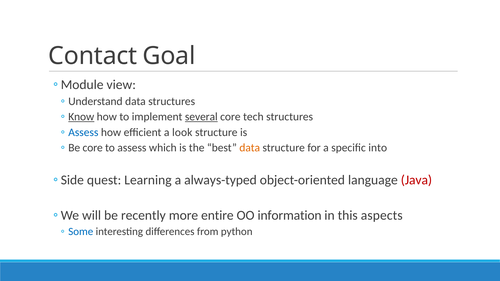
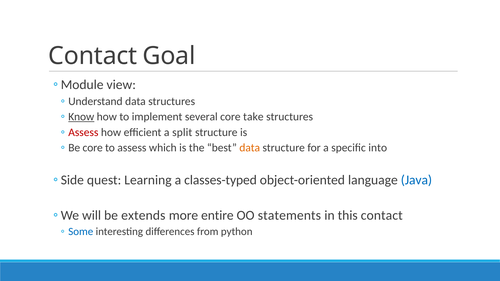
several underline: present -> none (201, 117)
tech: tech -> take (253, 117)
Assess colour: blue -> red (83, 132)
look: look -> split (182, 132)
always-typed: always-typed -> classes-typed (221, 180)
Java colour: red -> blue (416, 180)
recently: recently -> extends (143, 216)
information: information -> statements (289, 216)
this aspects: aspects -> contact (382, 216)
